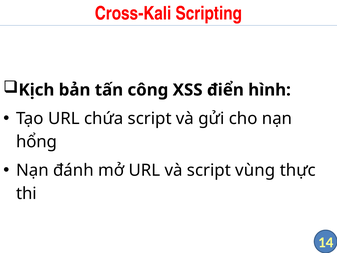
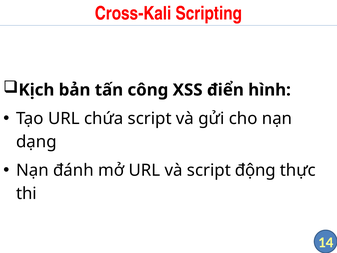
hổng: hổng -> dạng (36, 142)
vùng: vùng -> động (255, 170)
